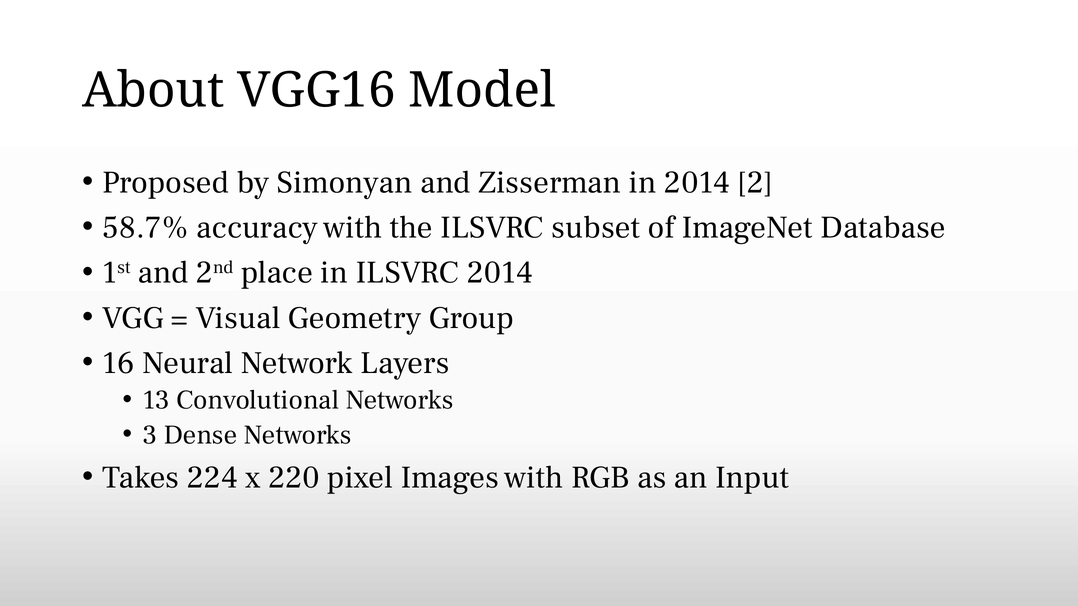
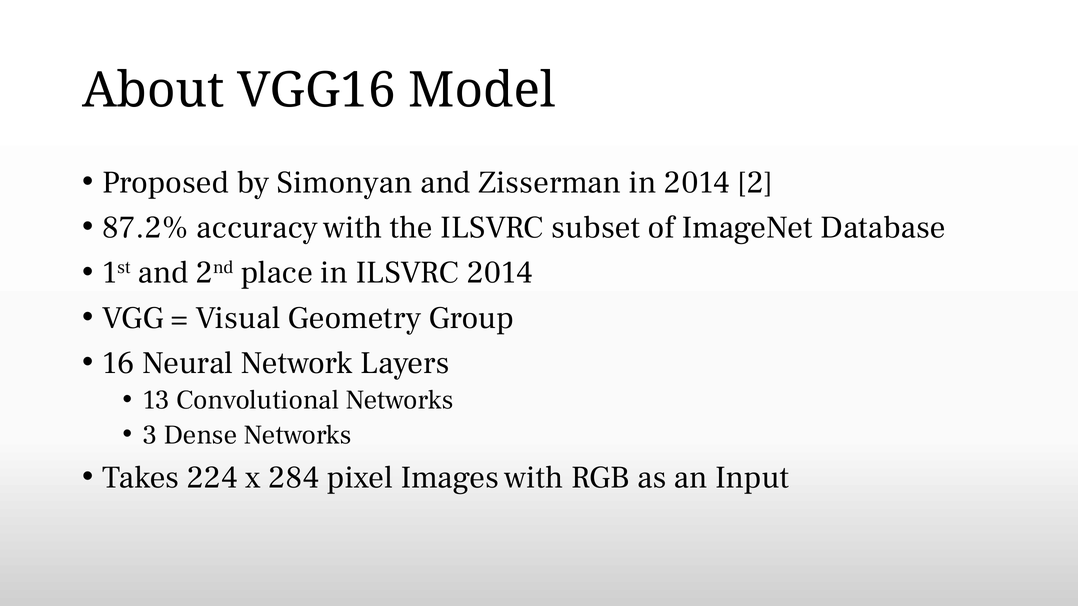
58.7%: 58.7% -> 87.2% (146, 227)
220: 220 -> 284 (294, 478)
